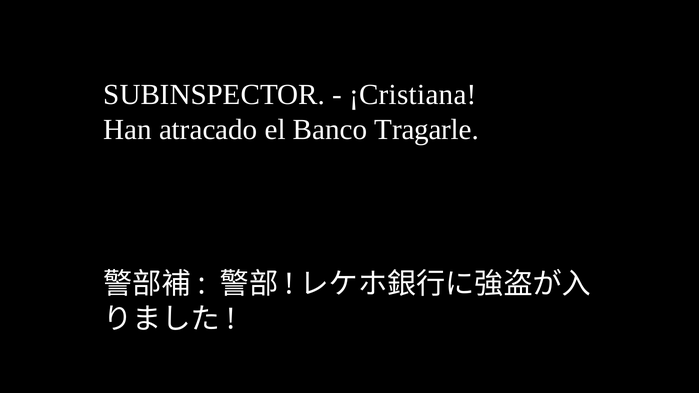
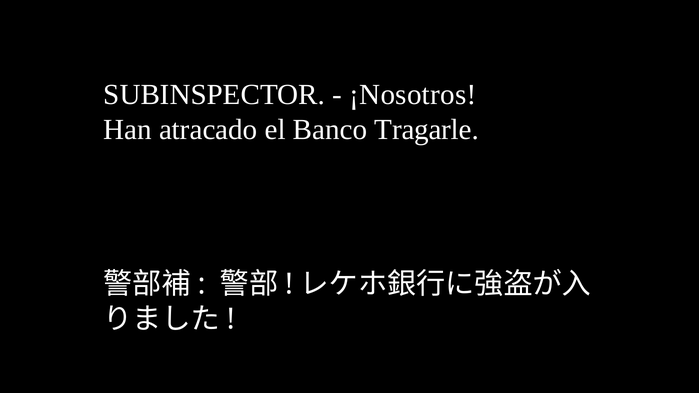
¡Cristiana: ¡Cristiana -> ¡Nosotros (413, 95)
